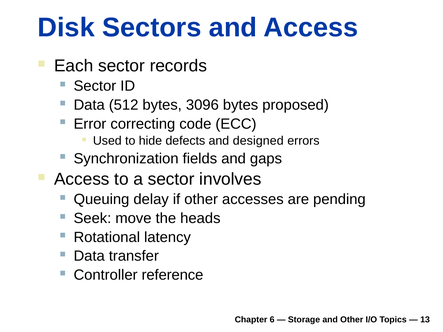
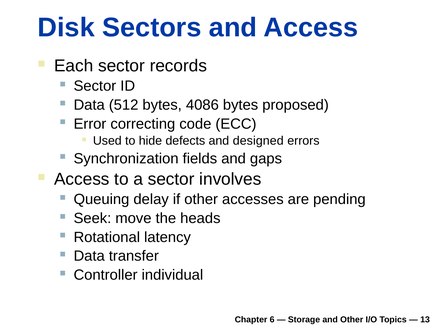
3096: 3096 -> 4086 (202, 105)
reference: reference -> individual (172, 275)
